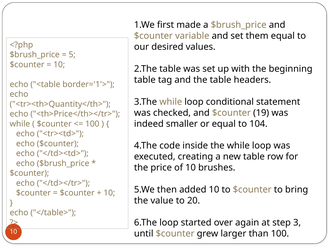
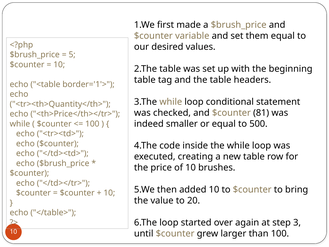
19: 19 -> 81 (261, 113)
104: 104 -> 500 (258, 124)
